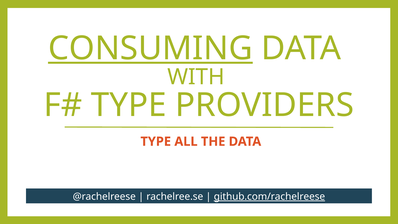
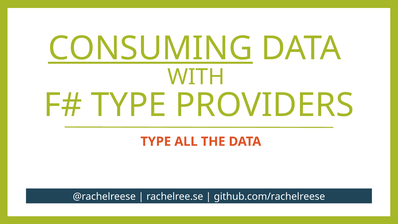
github.com/rachelreese underline: present -> none (269, 197)
